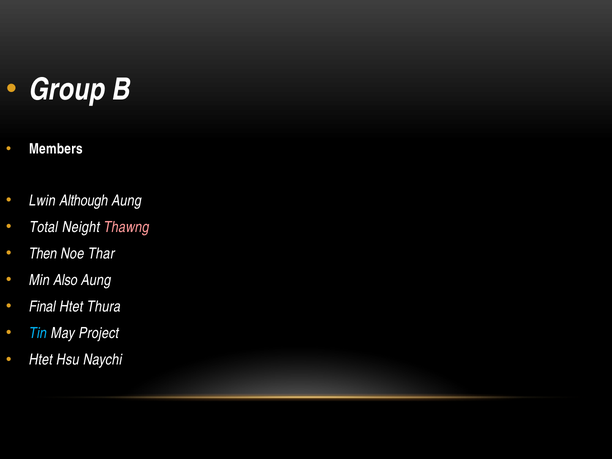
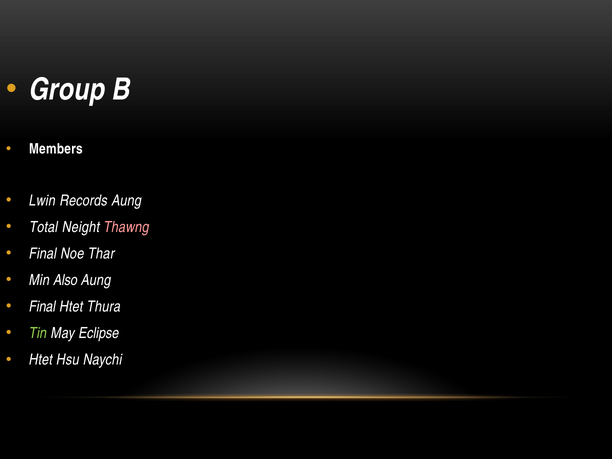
Although: Although -> Records (84, 201)
Then: Then -> Final (43, 254)
Tin colour: light blue -> light green (38, 333)
Project: Project -> Eclipse (99, 333)
